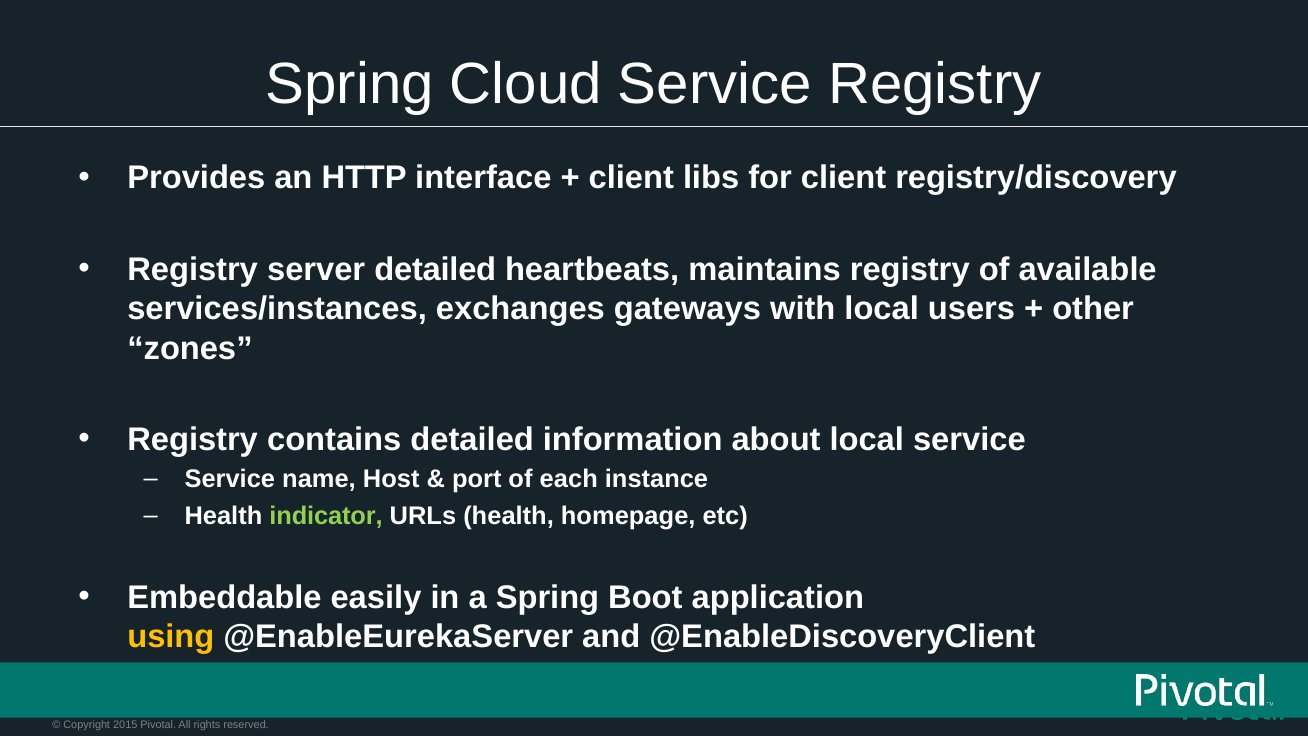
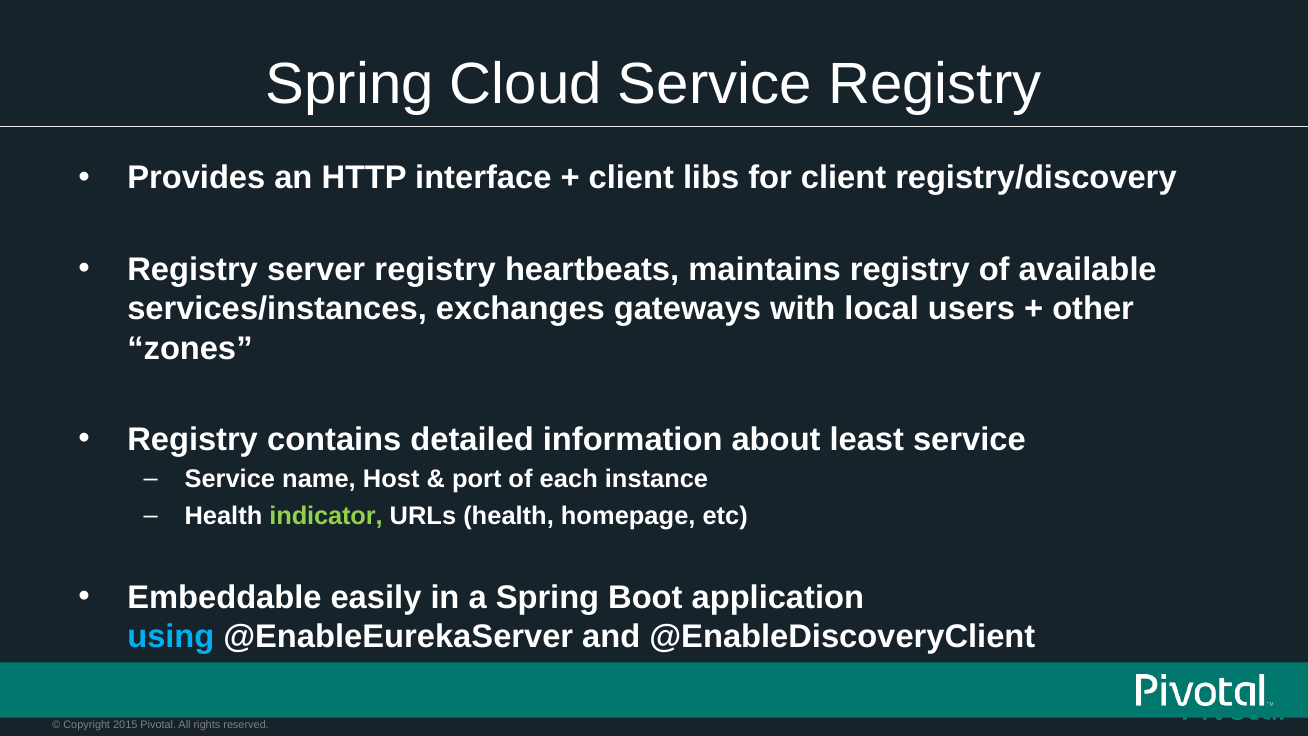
server detailed: detailed -> registry (435, 270)
about local: local -> least (867, 440)
using colour: yellow -> light blue (171, 637)
